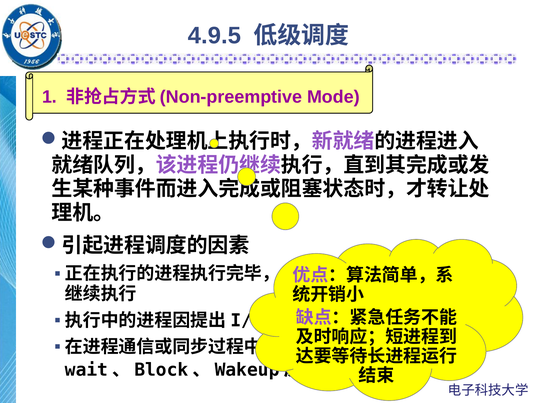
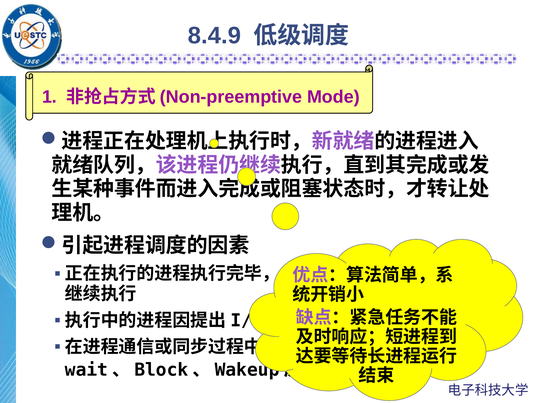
4.9.5: 4.9.5 -> 8.4.9 (214, 36)
